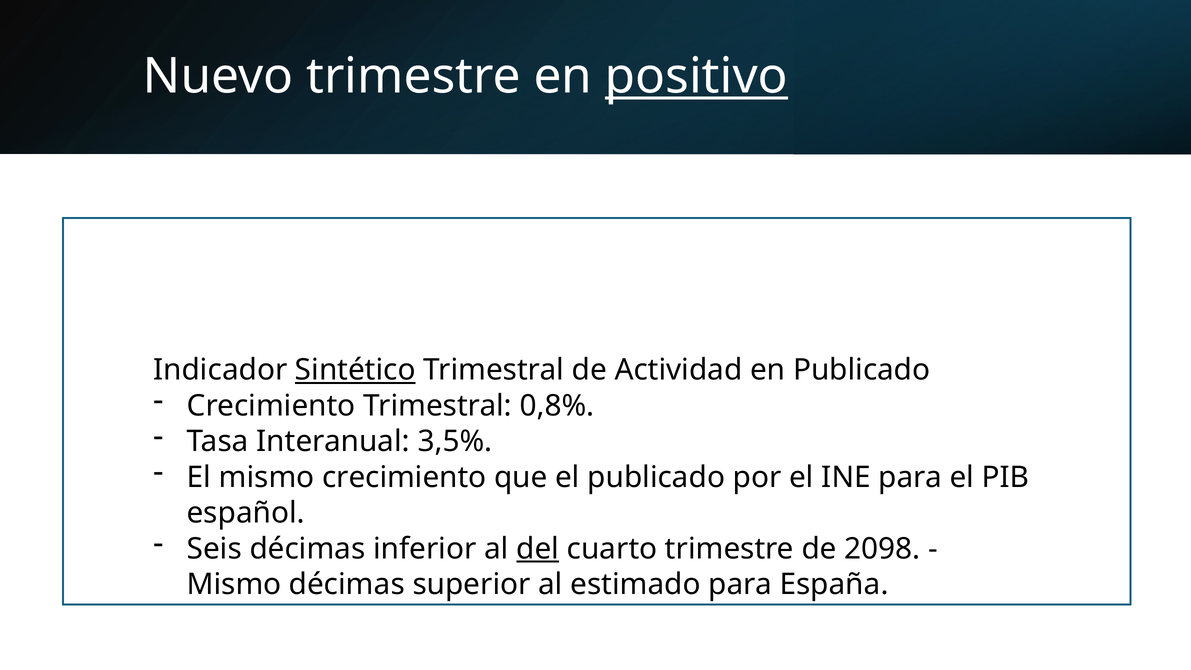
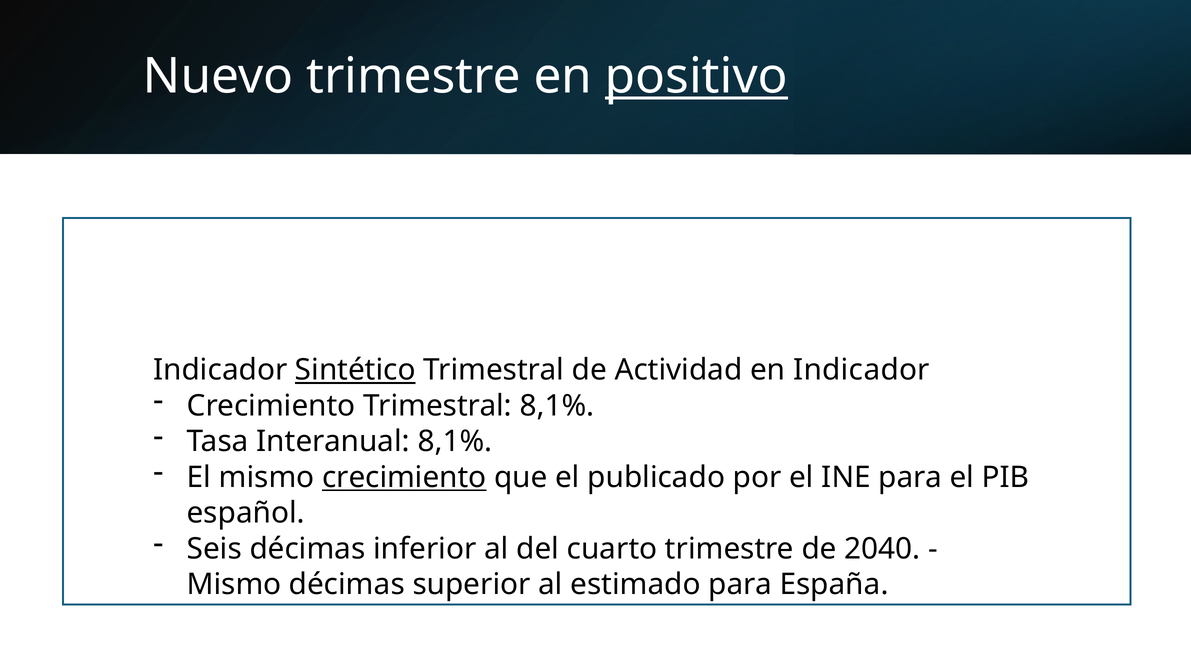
en Publicado: Publicado -> Indicador (862, 370)
Trimestral 0,8%: 0,8% -> 8,1% (557, 406)
Interanual 3,5%: 3,5% -> 8,1% (455, 442)
crecimiento underline: none -> present (404, 477)
del underline: present -> none (538, 549)
2098: 2098 -> 2040 (882, 549)
